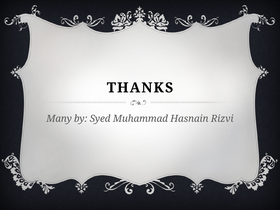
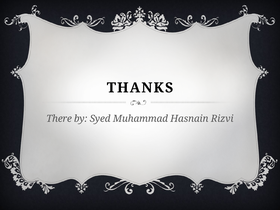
Many: Many -> There (59, 119)
